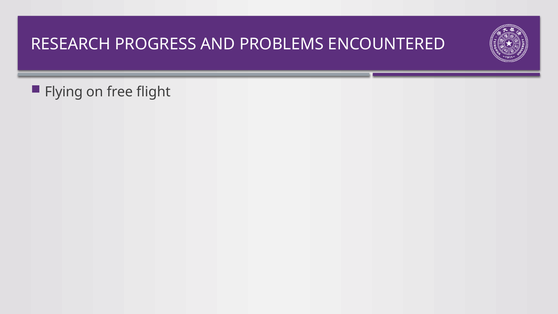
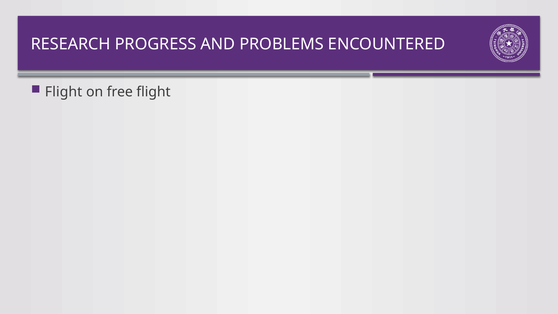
Flying: Flying -> Flight (64, 92)
